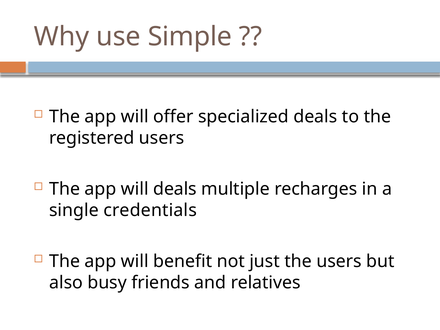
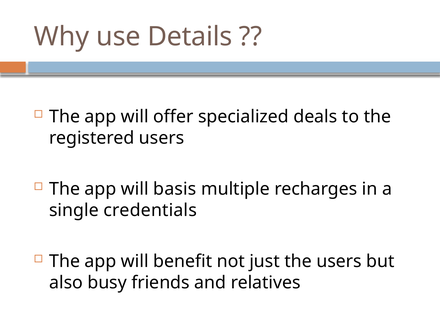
Simple: Simple -> Details (190, 37)
will deals: deals -> basis (175, 189)
